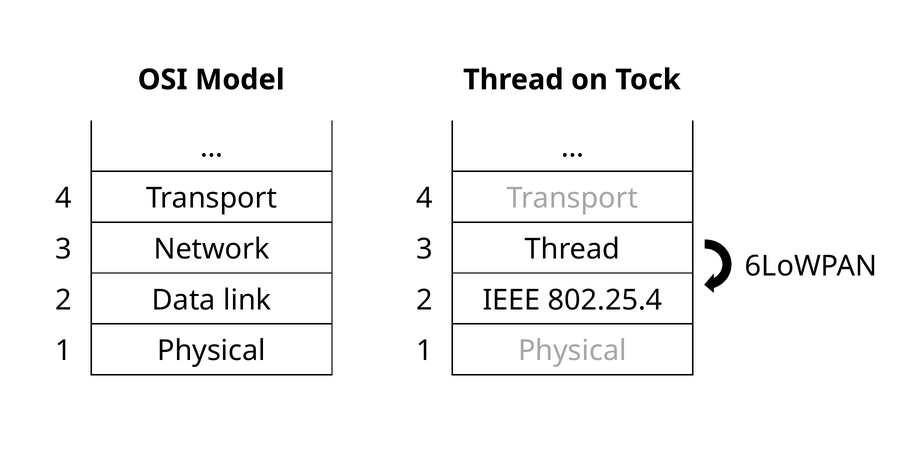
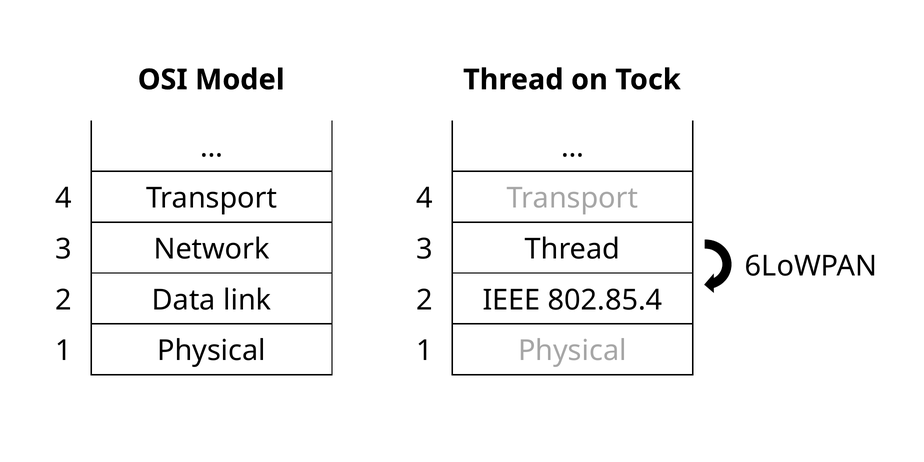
802.25.4: 802.25.4 -> 802.85.4 (605, 300)
